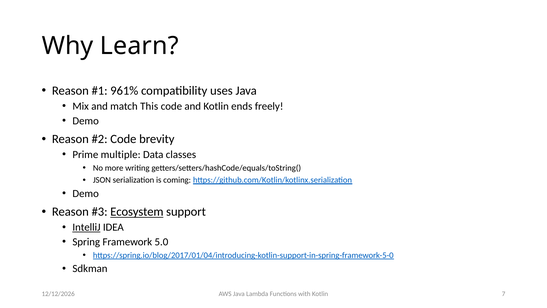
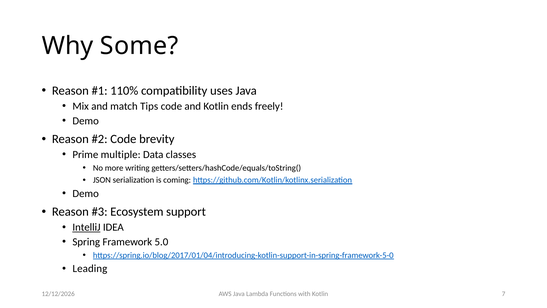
Learn: Learn -> Some (139, 46)
961%: 961% -> 110% (124, 91)
This: This -> Tips (149, 106)
Ecosystem underline: present -> none (137, 212)
Sdkman: Sdkman -> Leading (90, 268)
